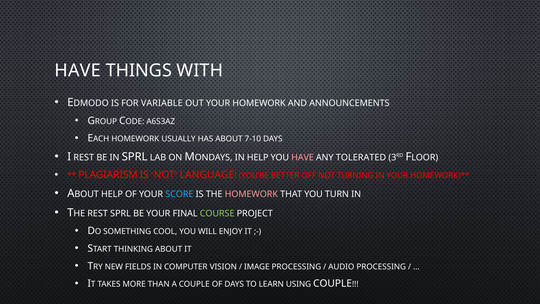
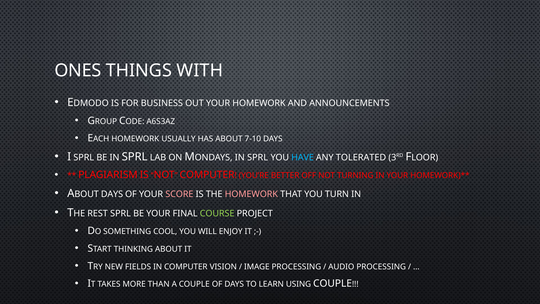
HAVE: HAVE -> ONES (78, 70)
VARIABLE: VARIABLE -> BUSINESS (162, 103)
I REST: REST -> SPRL (84, 157)
HELP: HELP -> SPRL (258, 157)
HAVE colour: pink -> light blue (303, 157)
LANGUAGE: LANGUAGE -> COMPUTER (207, 175)
HELP: HELP -> DAYS (112, 194)
SCORE colour: light blue -> pink (179, 194)
